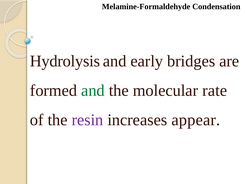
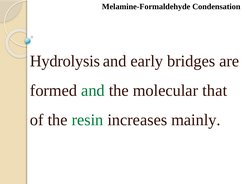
rate: rate -> that (215, 90)
resin colour: purple -> green (87, 120)
appear: appear -> mainly (196, 120)
